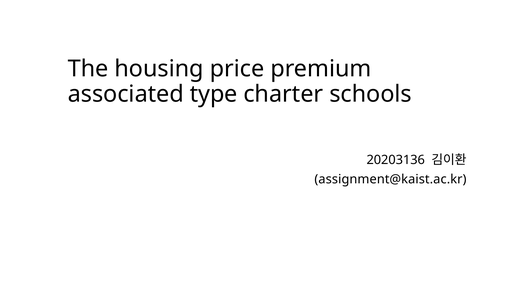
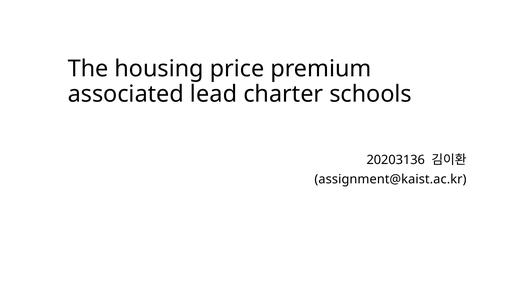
type: type -> lead (214, 94)
